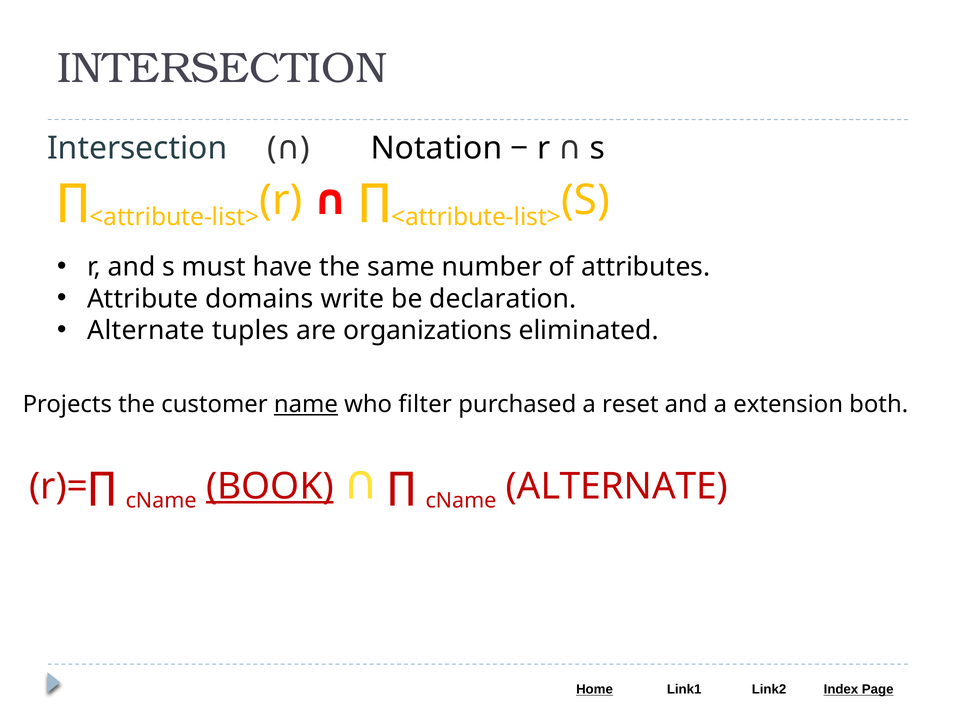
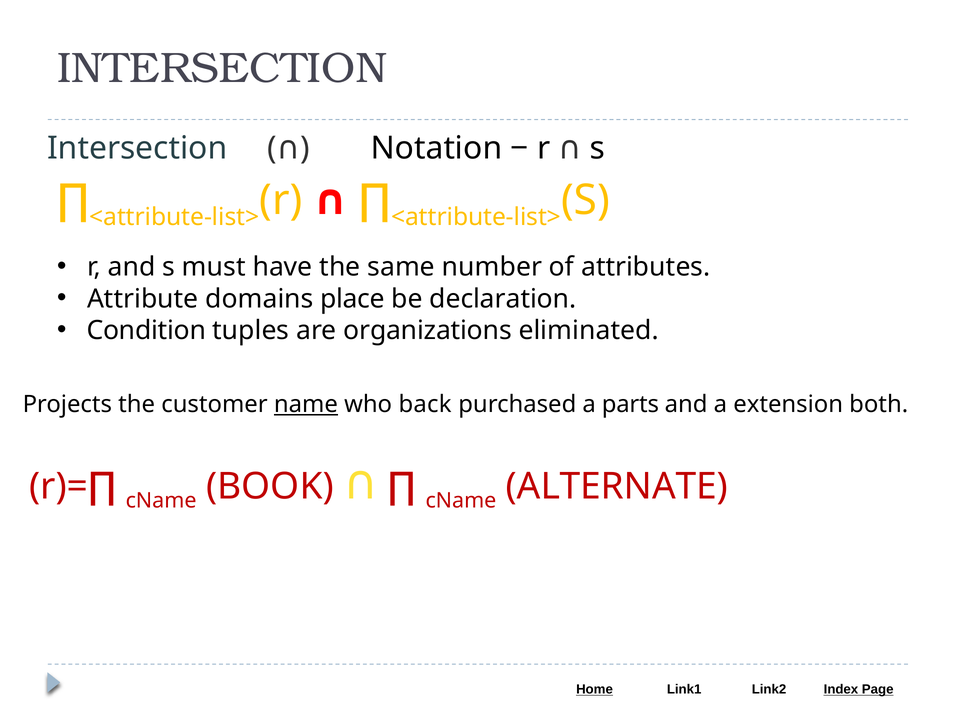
write: write -> place (353, 299)
Alternate: Alternate -> Condition (146, 331)
filter: filter -> back (425, 404)
reset: reset -> parts (630, 404)
BOOK underline: present -> none (270, 486)
